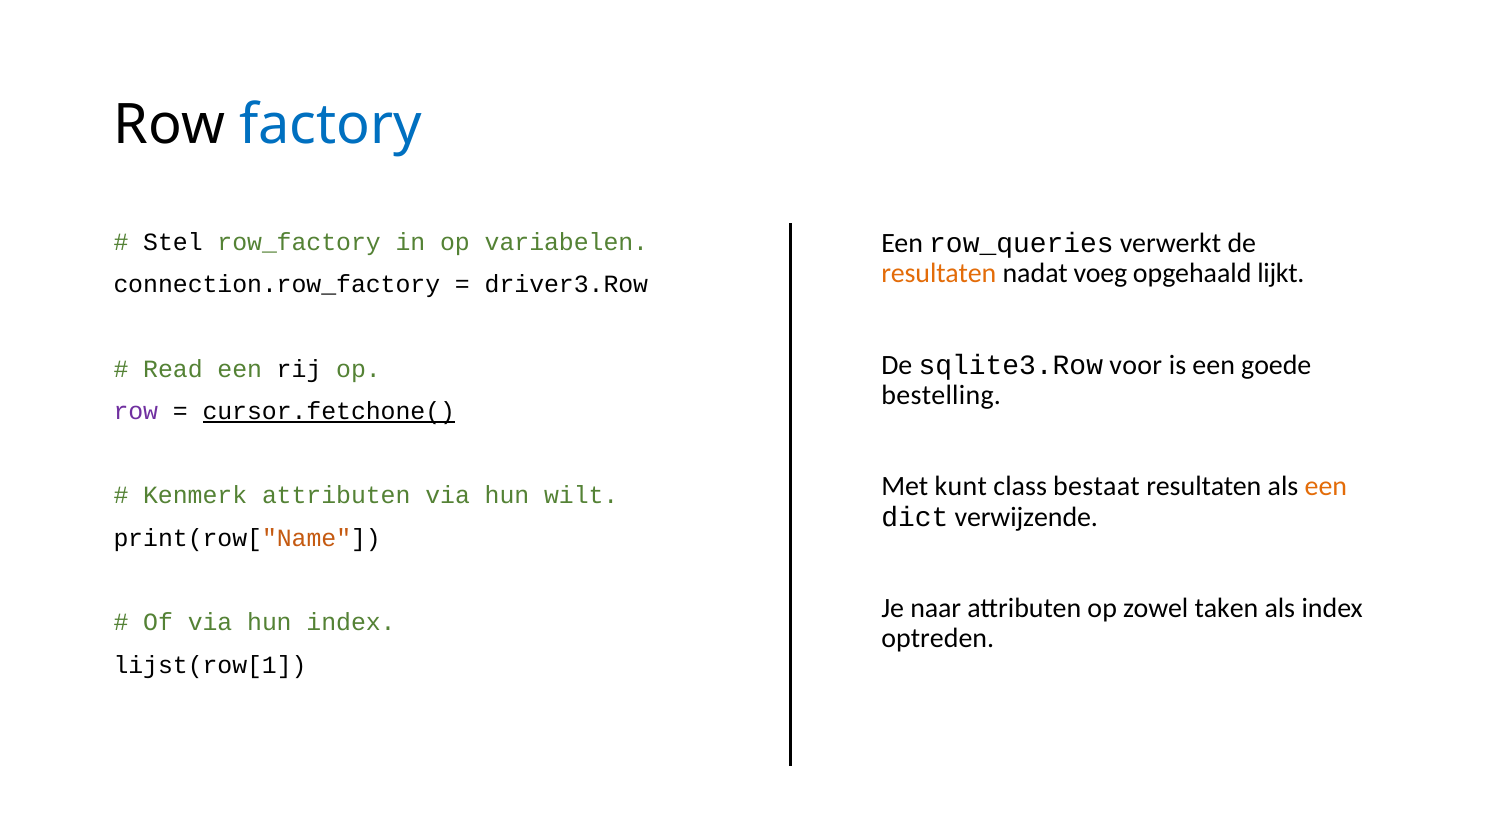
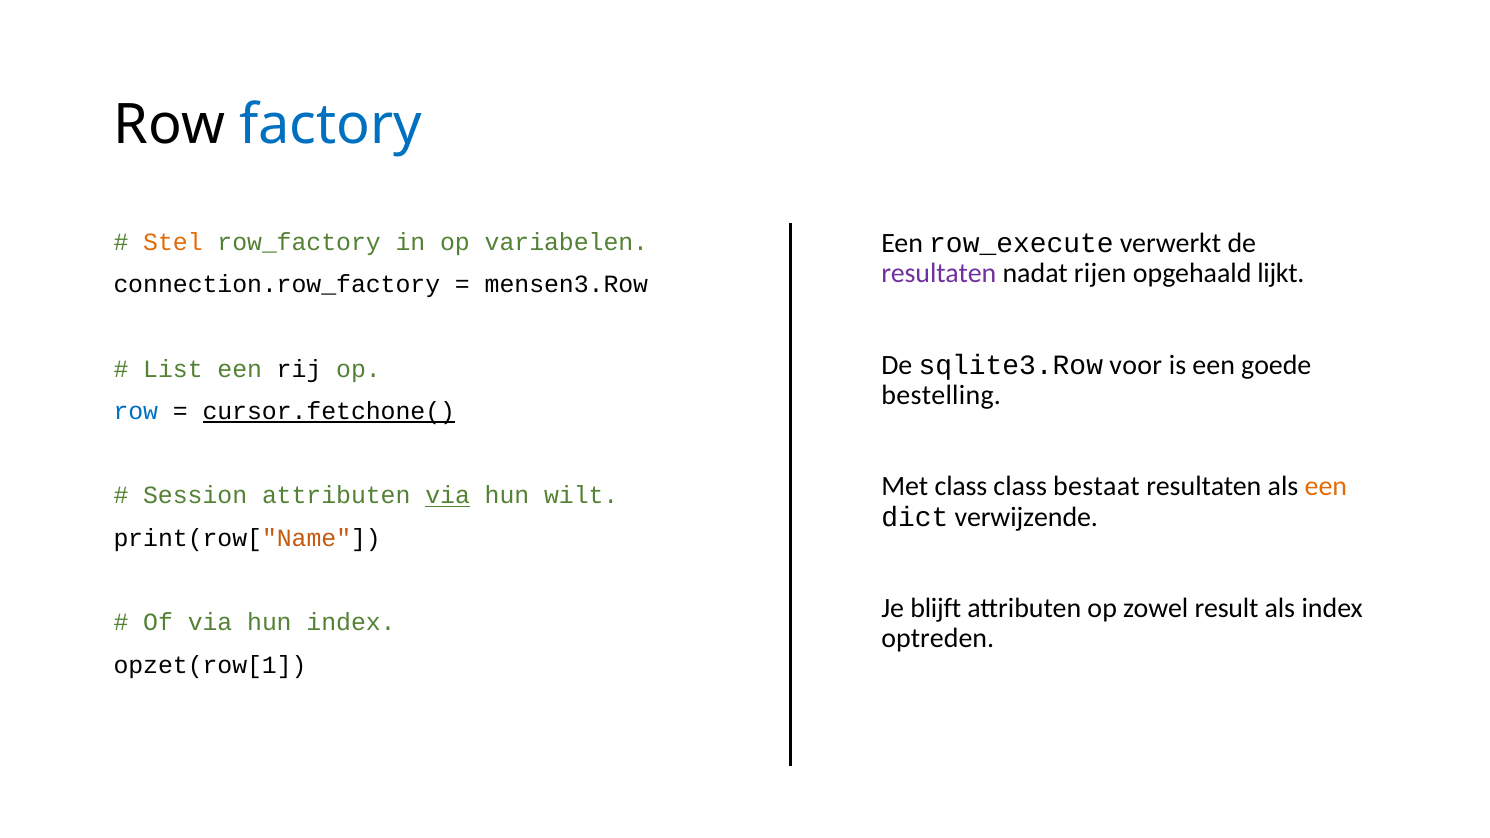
row_queries: row_queries -> row_execute (1021, 244)
Stel colour: black -> orange (173, 242)
resultaten colour: orange -> purple (939, 274)
voeg: voeg -> rijen (1100, 274)
driver3.Row: driver3.Row -> mensen3.Row (566, 284)
Read: Read -> List (173, 369)
row colour: purple -> blue (136, 411)
Met kunt: kunt -> class (961, 487)
Kenmerk: Kenmerk -> Session (195, 496)
via underline: none -> present (448, 496)
naar: naar -> blijft (936, 608)
taken: taken -> result (1227, 608)
lijst(row[1: lijst(row[1 -> opzet(row[1 (210, 665)
